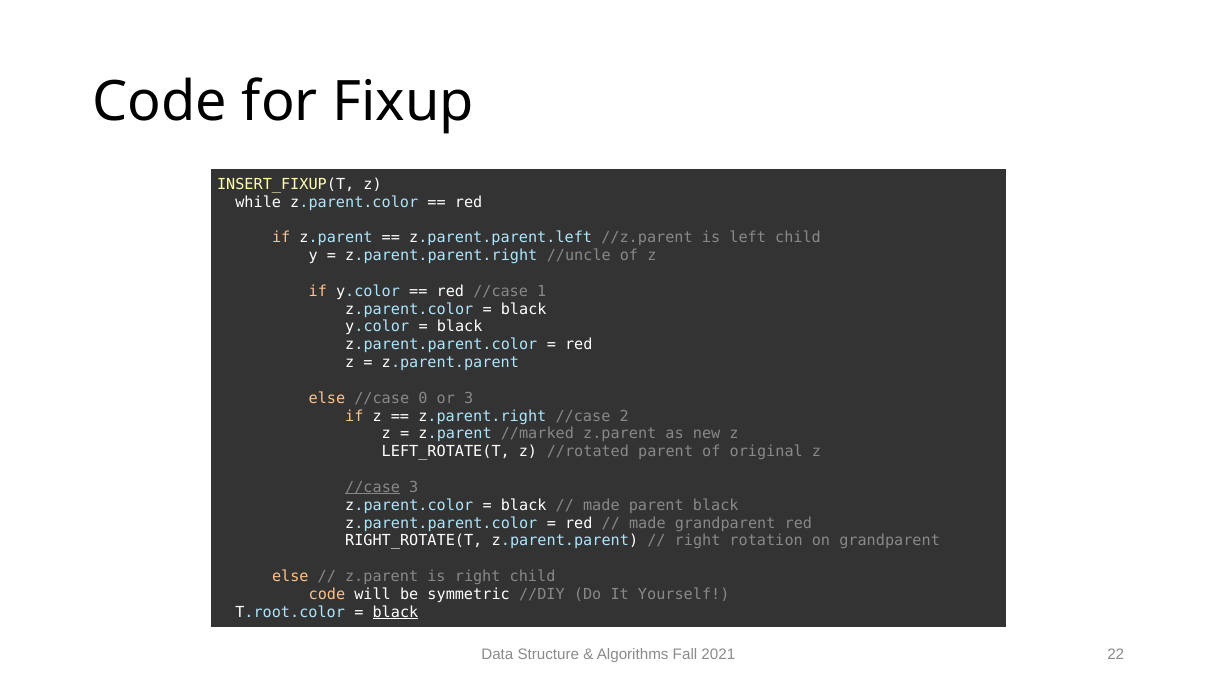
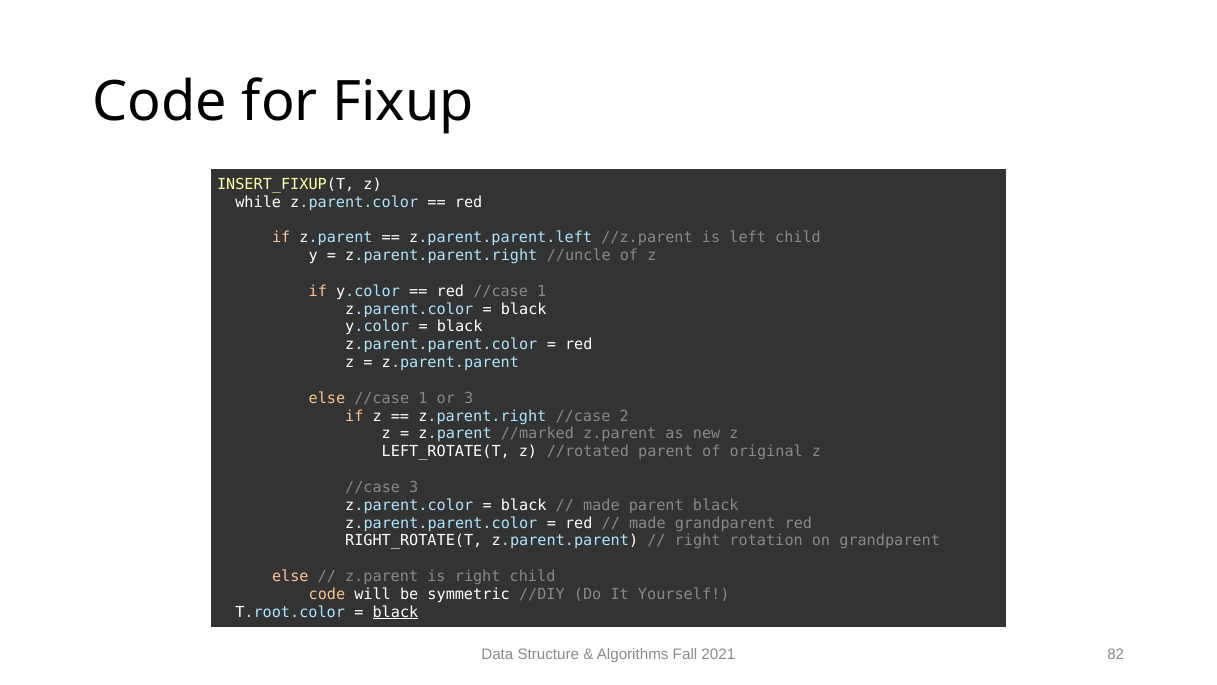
else //case 0: 0 -> 1 (423, 398)
//case underline: present -> none (373, 487)
22: 22 -> 82 (1116, 654)
